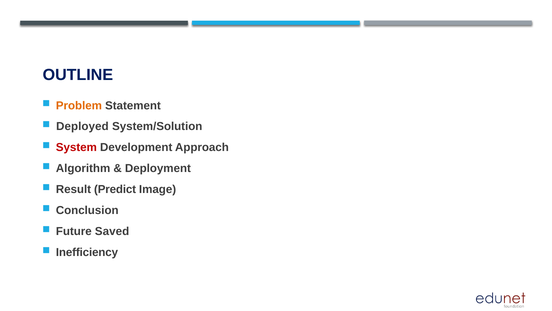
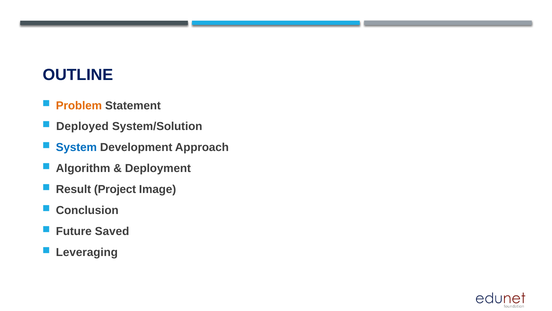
System colour: red -> blue (76, 147)
Predict: Predict -> Project (115, 189)
Inefficiency: Inefficiency -> Leveraging (87, 252)
